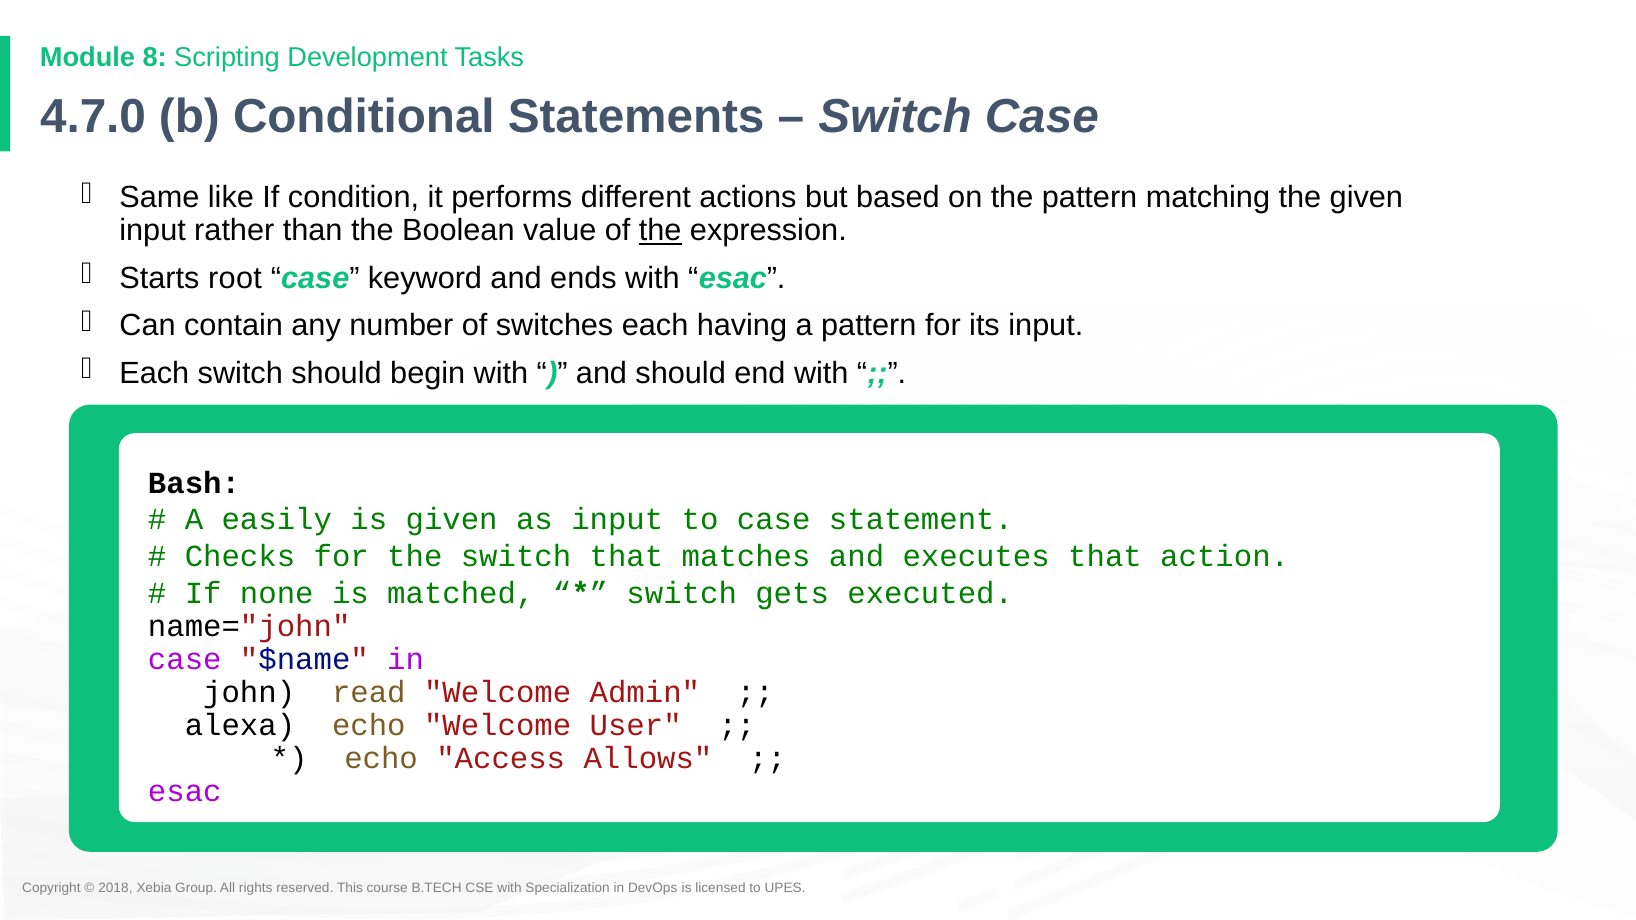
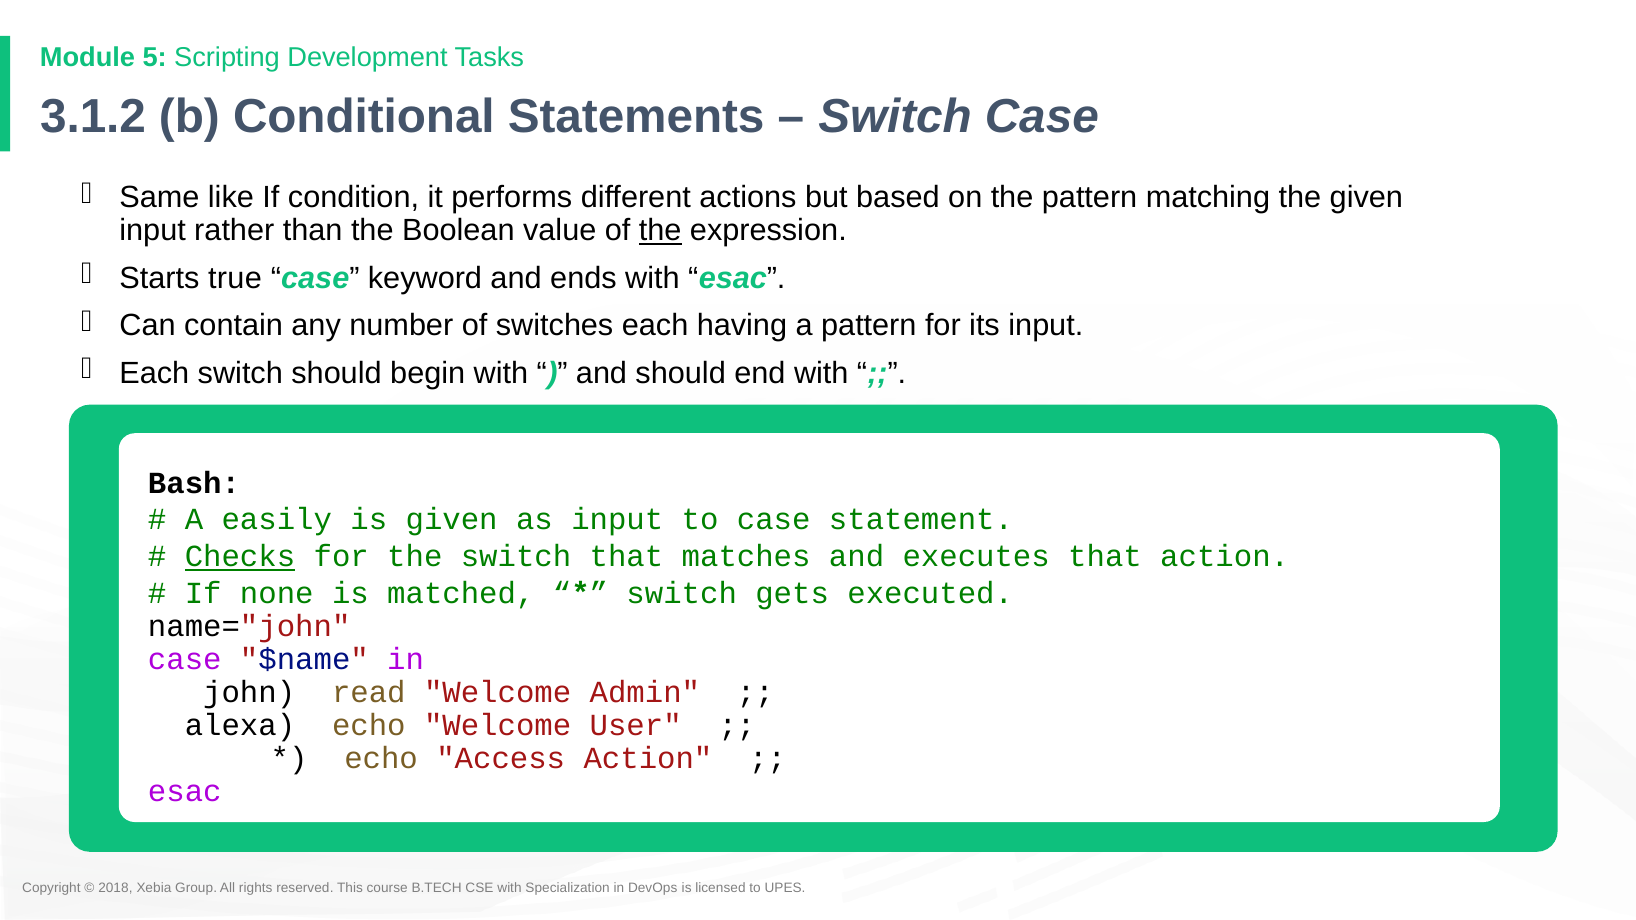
8: 8 -> 5 (155, 57)
4.7.0: 4.7.0 -> 3.1.2 (93, 117)
root: root -> true (235, 278)
Checks underline: none -> present (240, 557)
Access Allows: Allows -> Action (648, 759)
